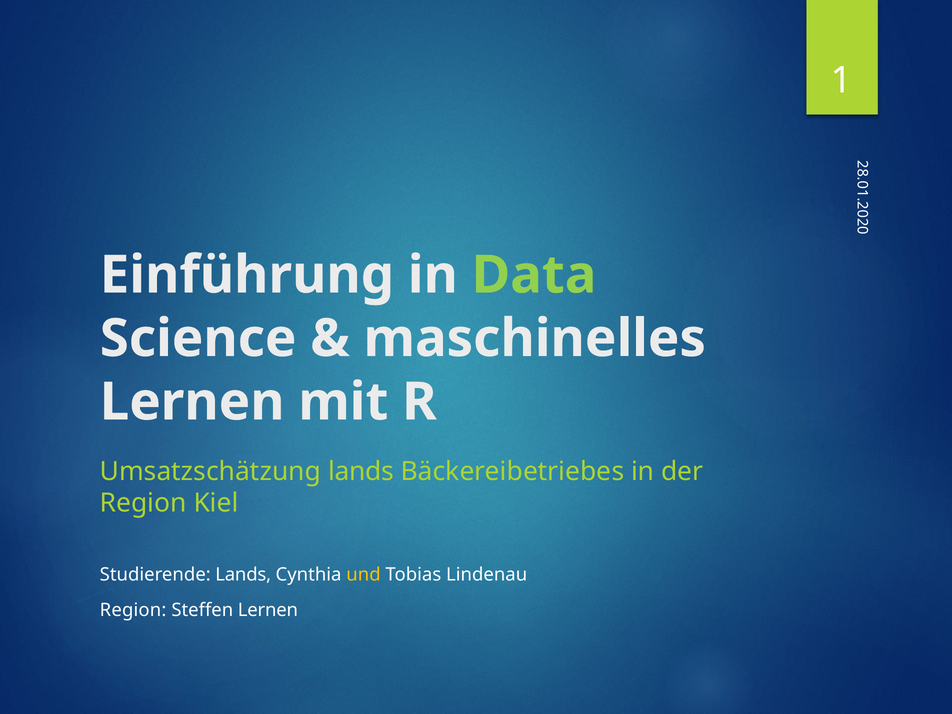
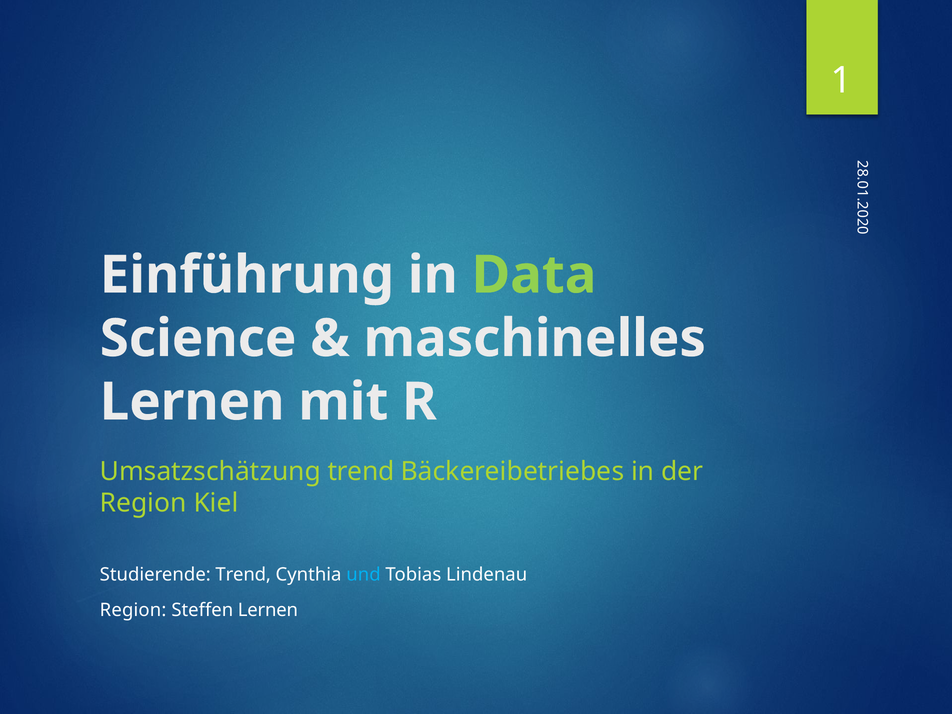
Umsatzschätzung lands: lands -> trend (361, 471)
Studierende Lands: Lands -> Trend (243, 575)
und colour: yellow -> light blue (363, 575)
